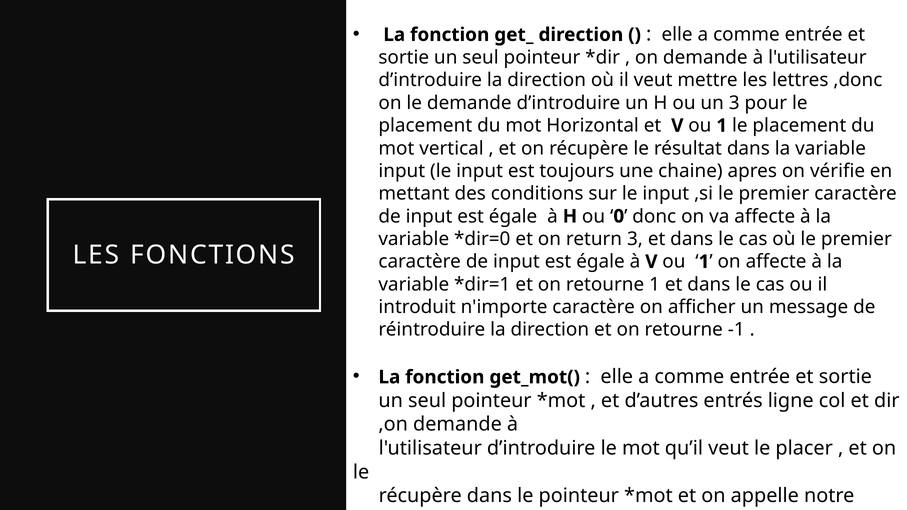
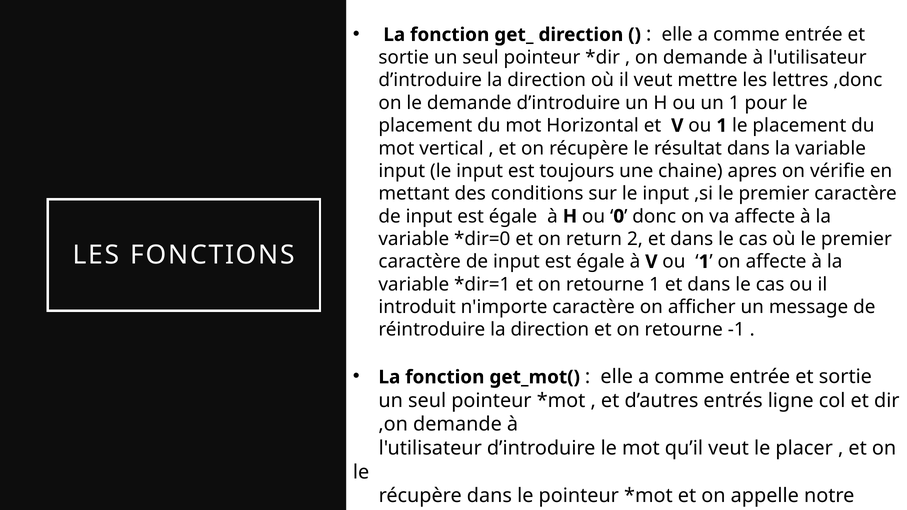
un 3: 3 -> 1 (734, 103)
return 3: 3 -> 2 (635, 239)
